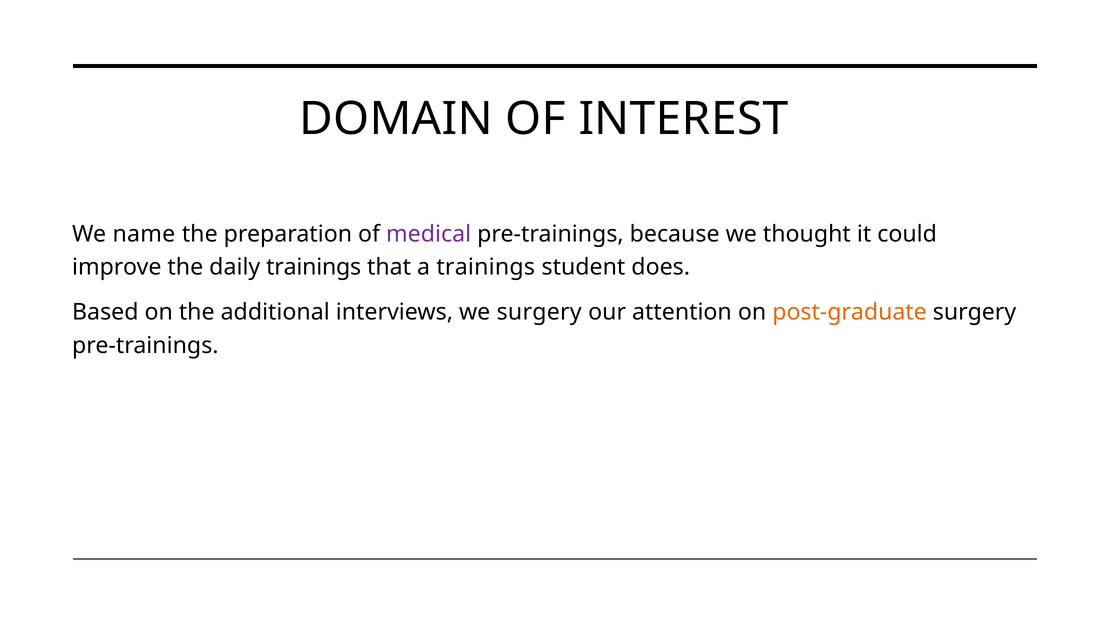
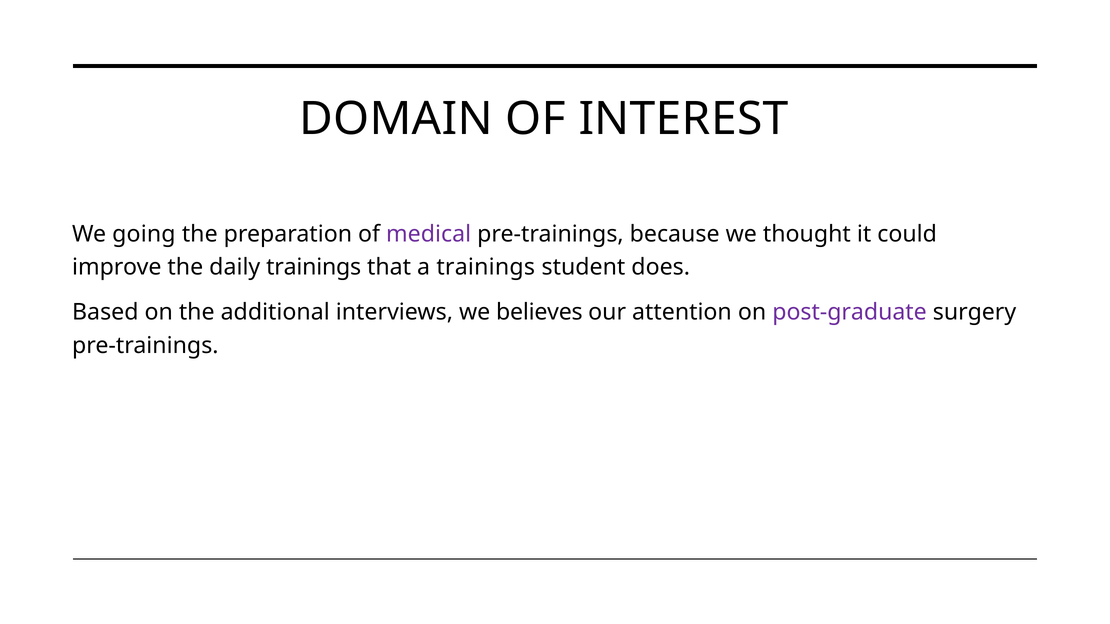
name: name -> going (144, 234)
we surgery: surgery -> believes (539, 312)
post-graduate colour: orange -> purple (850, 312)
